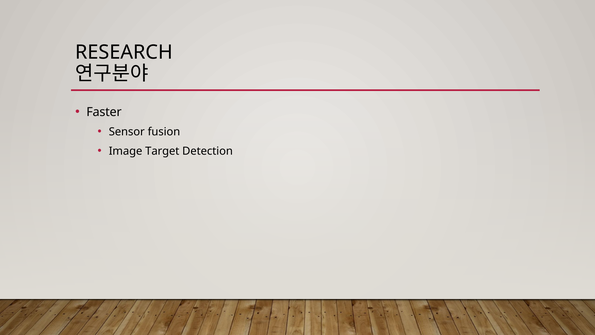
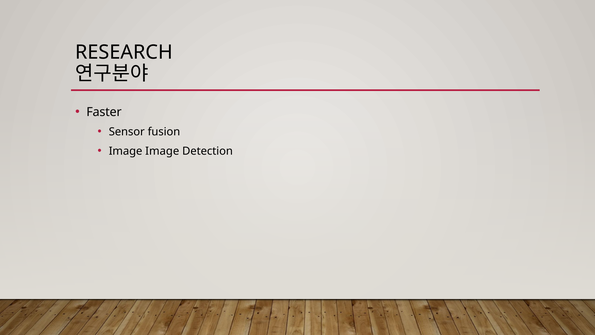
Image Target: Target -> Image (162, 151)
